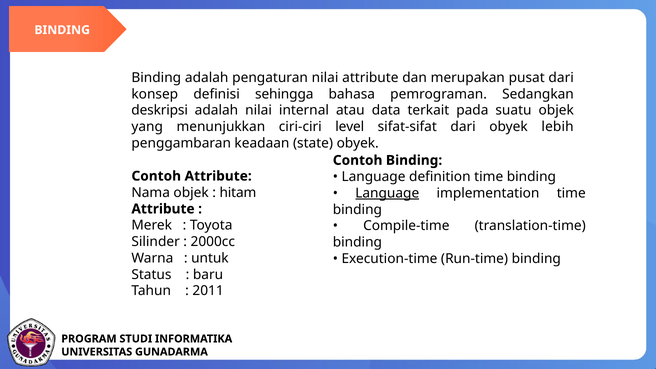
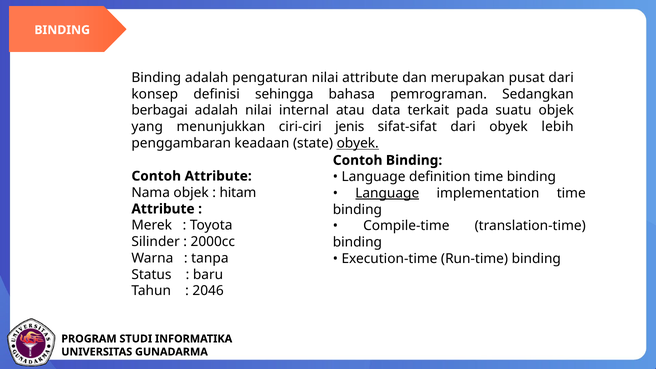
deskripsi: deskripsi -> berbagai (160, 110)
level: level -> jenis (350, 127)
obyek underline: none -> present (358, 143)
untuk: untuk -> tanpa (210, 258)
2011: 2011 -> 2046 (208, 291)
